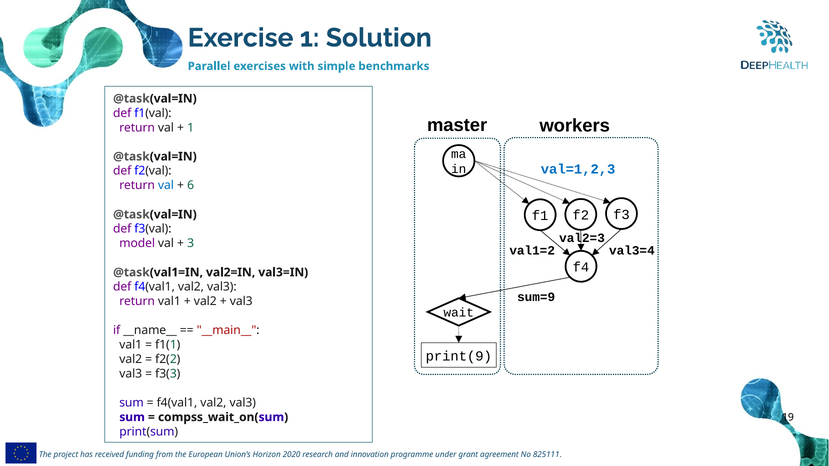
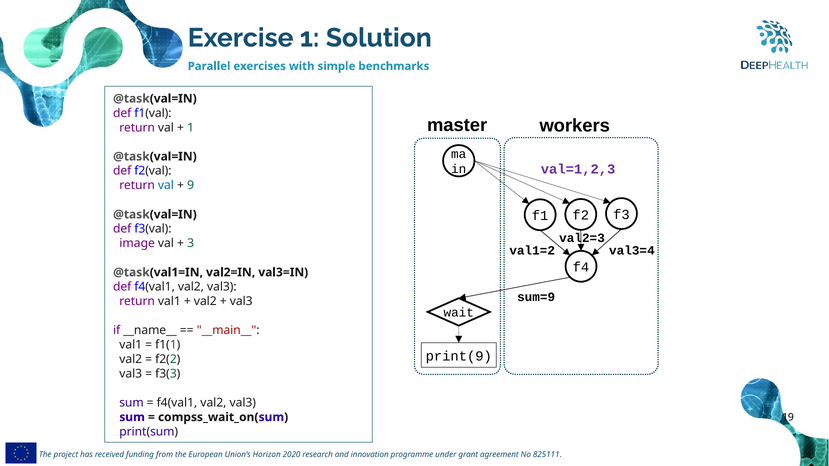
val=1,2,3 colour: blue -> purple (578, 170)
6: 6 -> 9 (191, 186)
model: model -> image (137, 244)
